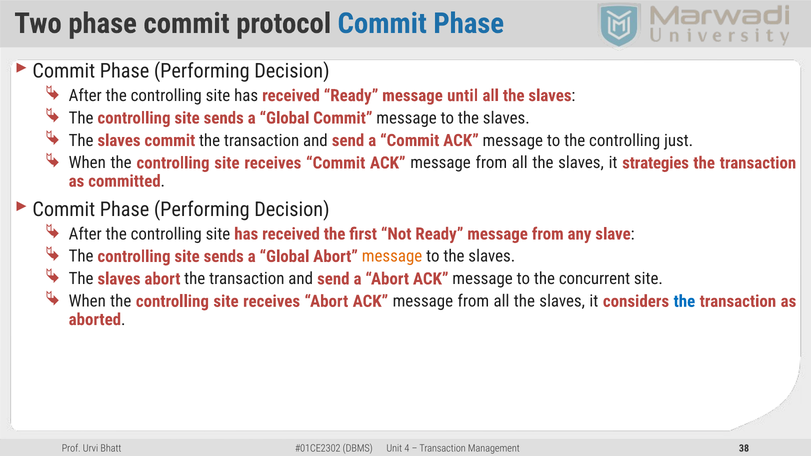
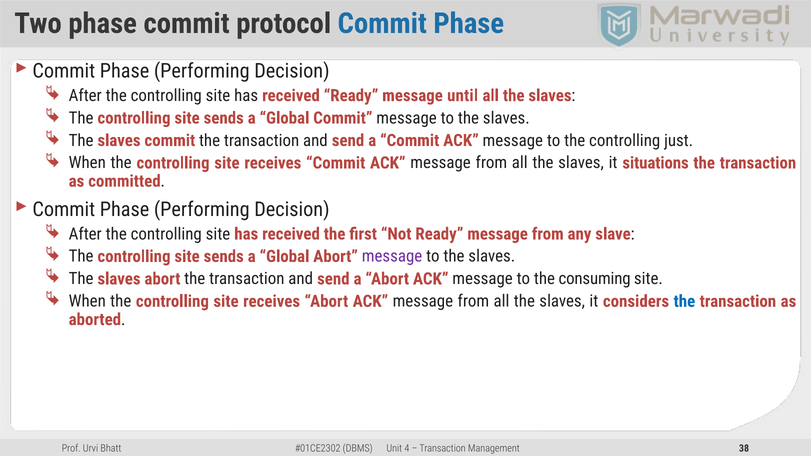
strategies: strategies -> situations (656, 163)
message colour: orange -> purple (392, 256)
concurrent: concurrent -> consuming (595, 279)
